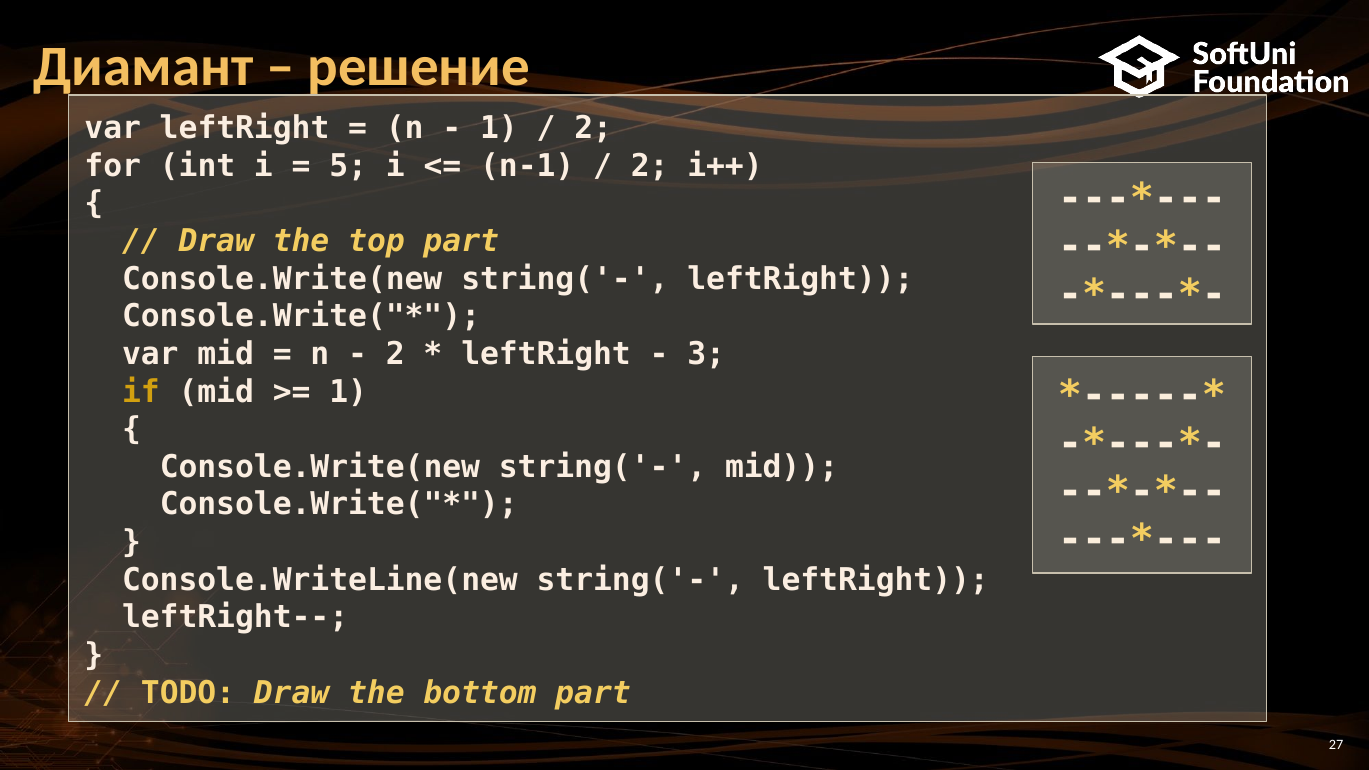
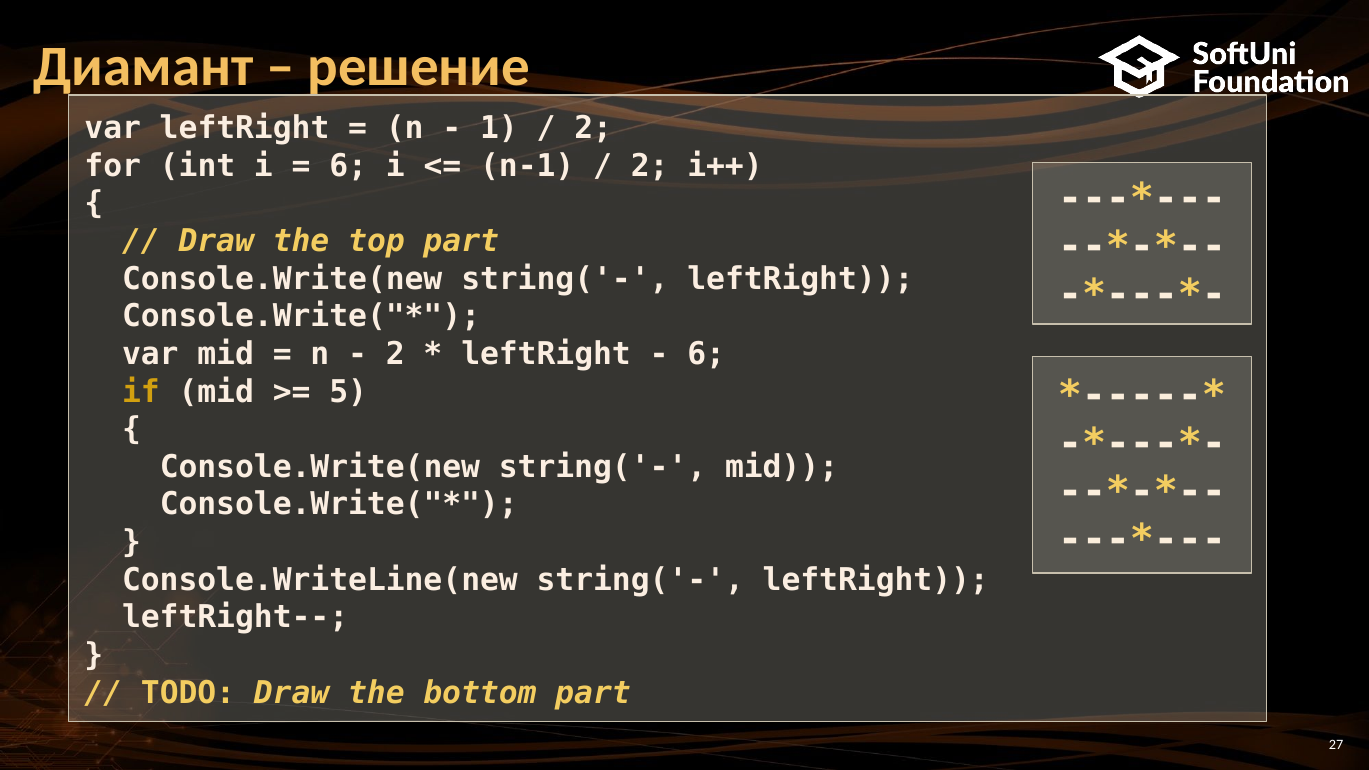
5: 5 -> 6 (348, 166)
3: 3 -> 6 (706, 354)
1: 1 -> 5 (348, 392)
